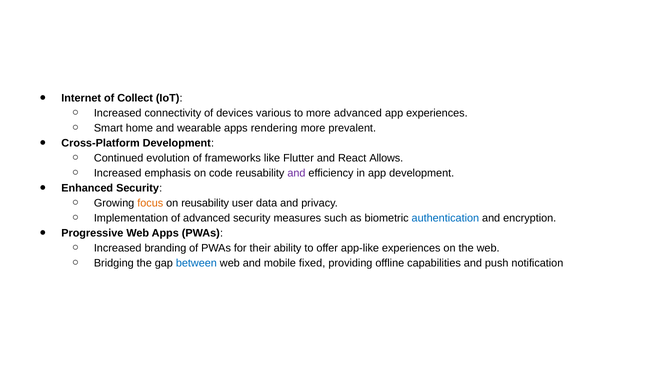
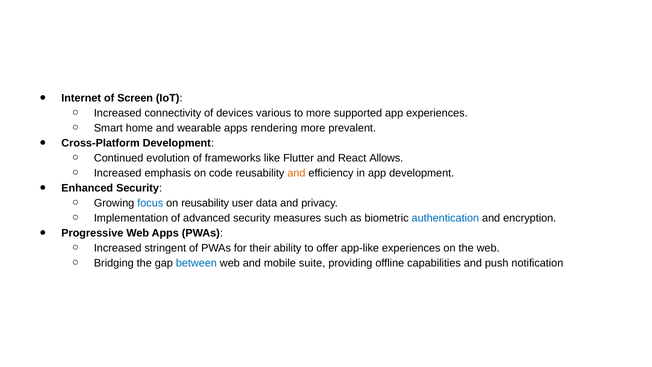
Collect: Collect -> Screen (135, 98)
more advanced: advanced -> supported (358, 113)
and colour: purple -> orange (296, 173)
focus colour: orange -> blue (150, 203)
branding: branding -> stringent (165, 248)
fixed: fixed -> suite (312, 263)
